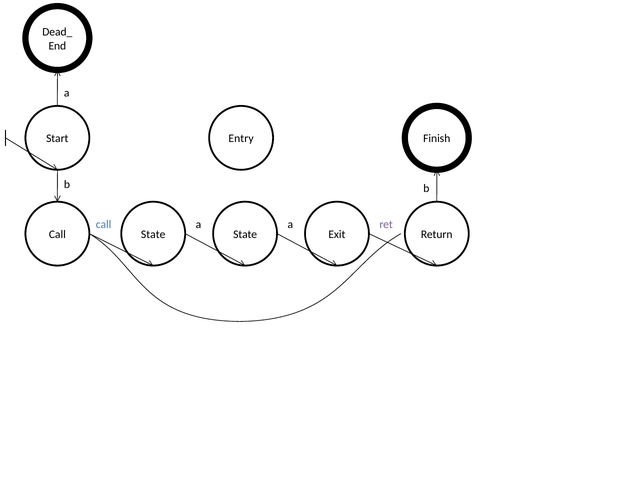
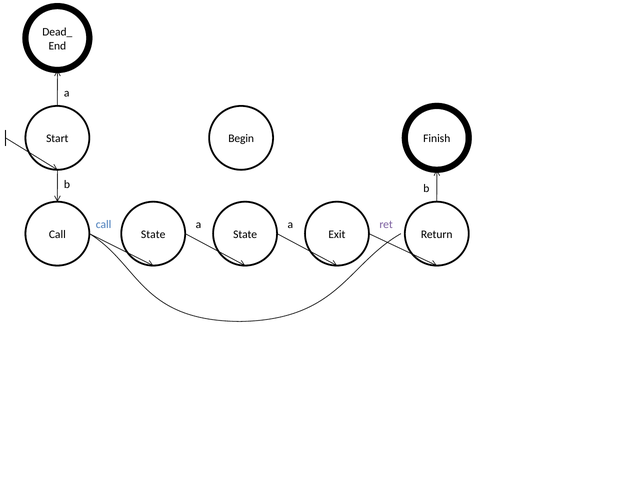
Entry: Entry -> Begin (241, 139)
